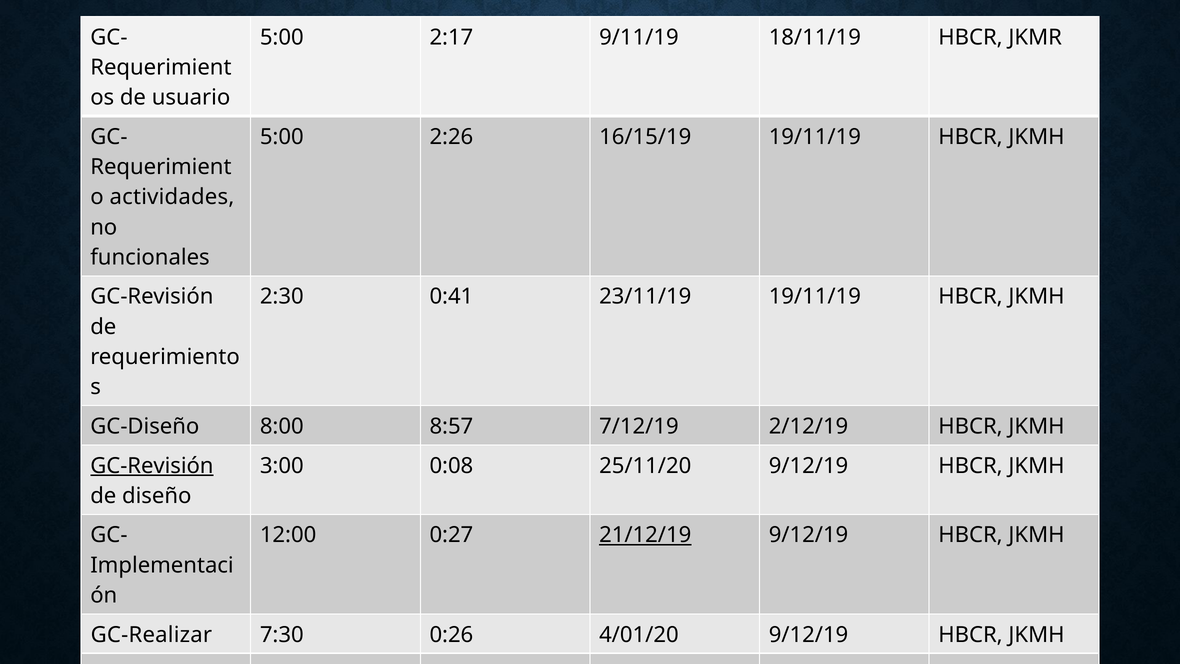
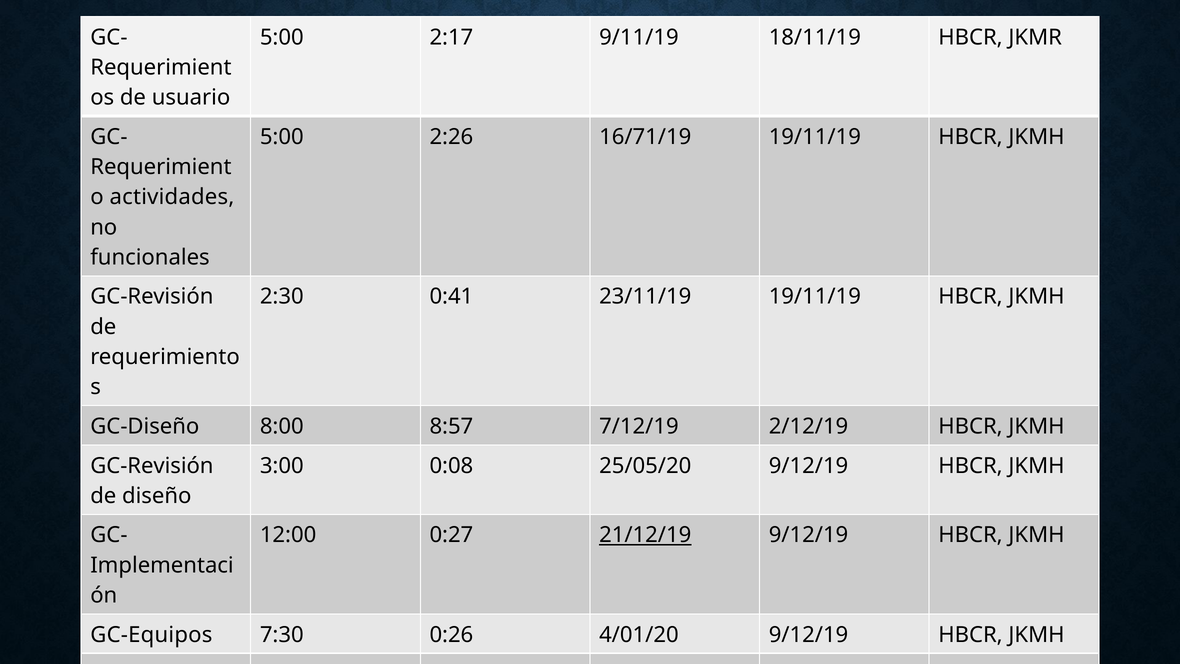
16/15/19: 16/15/19 -> 16/71/19 (645, 137)
GC-Revisión underline: present -> none (152, 466)
25/11/20: 25/11/20 -> 25/05/20 (645, 466)
GC-Realizar: GC-Realizar -> GC-Equipos (151, 635)
